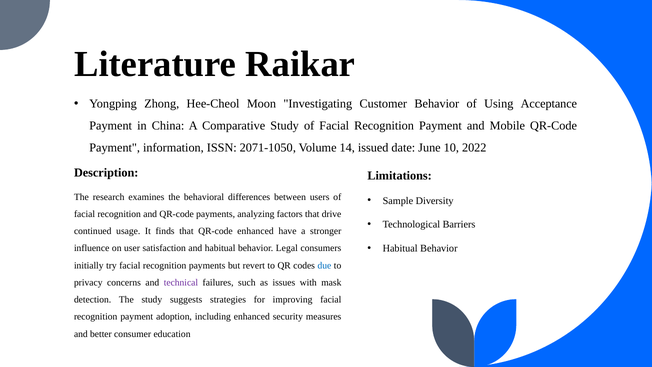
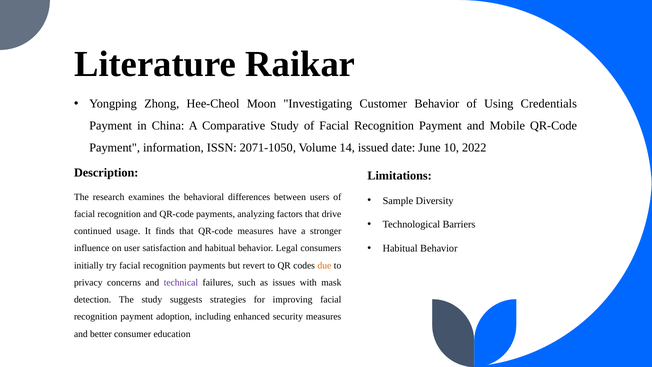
Acceptance: Acceptance -> Credentials (549, 104)
QR-code enhanced: enhanced -> measures (256, 231)
due colour: blue -> orange (324, 265)
